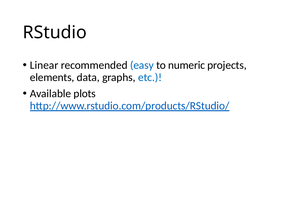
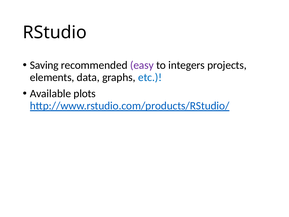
Linear: Linear -> Saving (44, 65)
easy colour: blue -> purple (142, 65)
numeric: numeric -> integers (187, 65)
